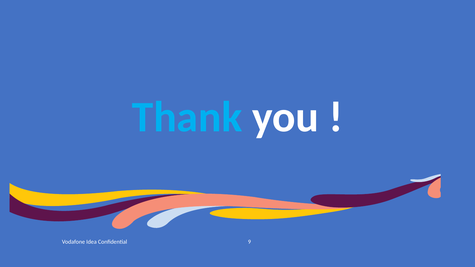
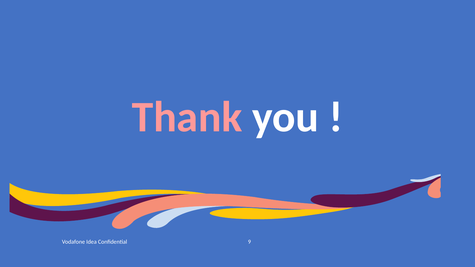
Thank colour: light blue -> pink (187, 117)
